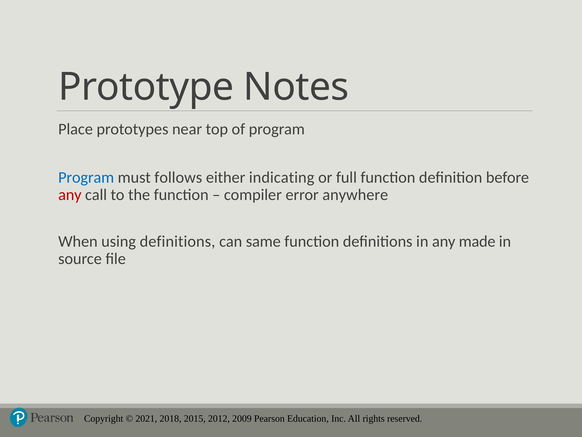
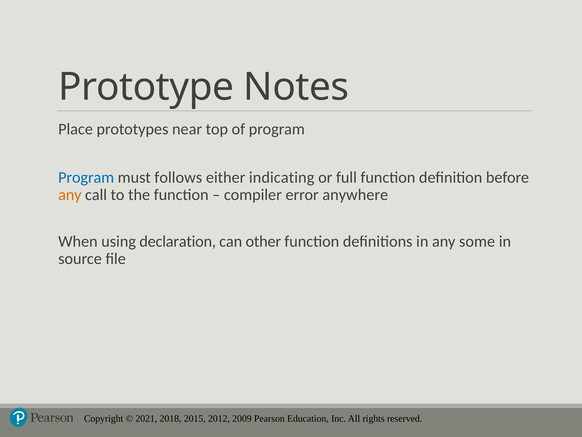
any colour: red -> orange (70, 195)
using definitions: definitions -> declaration (178, 241)
same: same -> other (263, 241)
made: made -> some (477, 241)
